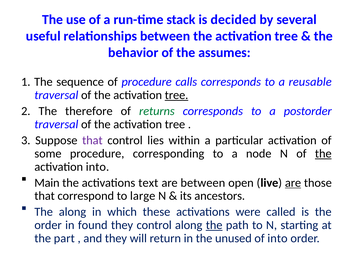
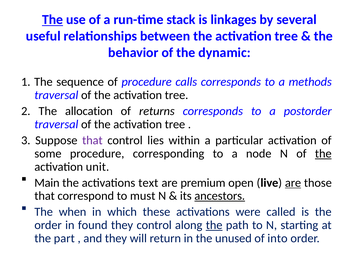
The underline: none -> present (53, 20)
decided: decided -> linkages (234, 20)
assumes: assumes -> dynamic (225, 53)
reusable: reusable -> methods (310, 82)
tree underline: present -> none (177, 95)
therefore: therefore -> allocation (89, 111)
returns colour: green -> black (157, 111)
activation into: into -> unit (97, 167)
are between: between -> premium (203, 183)
large: large -> must (143, 196)
ancestors underline: none -> present (220, 196)
The along: along -> when (73, 213)
